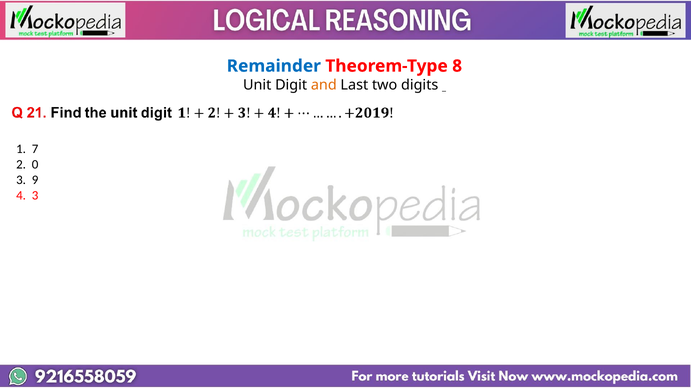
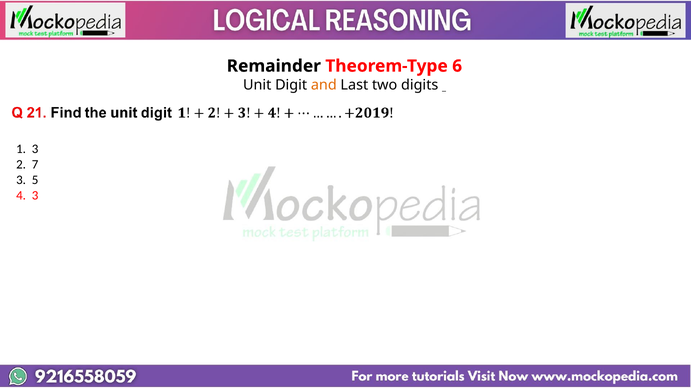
Remainder colour: blue -> black (274, 66)
8: 8 -> 6 (457, 66)
1 7: 7 -> 3 (35, 149)
0: 0 -> 7 (35, 165)
9: 9 -> 5 (35, 180)
